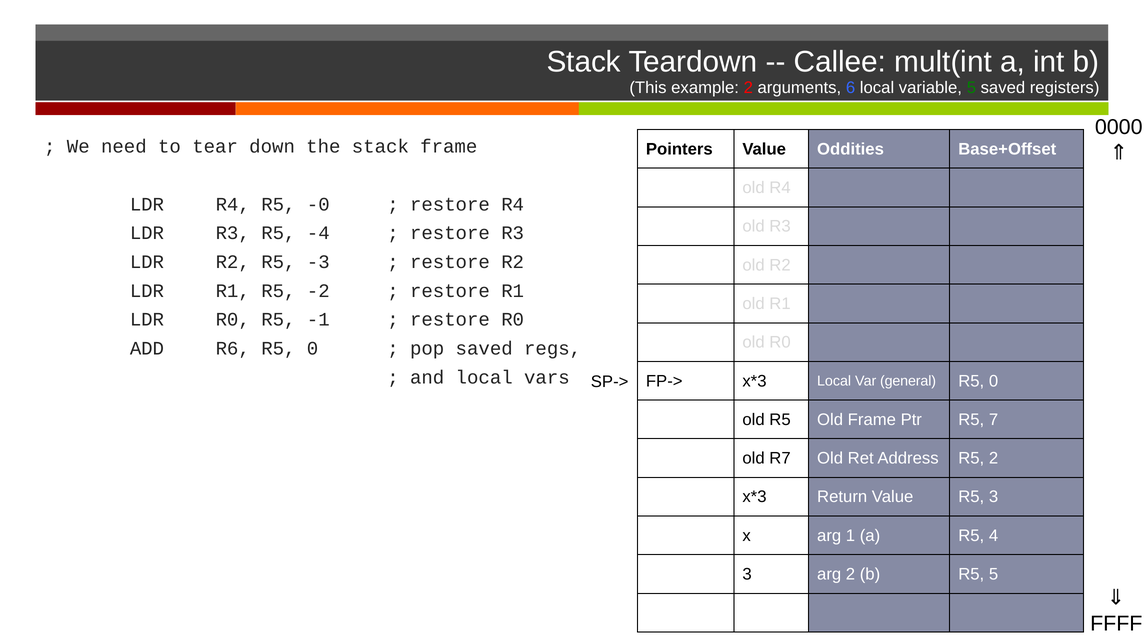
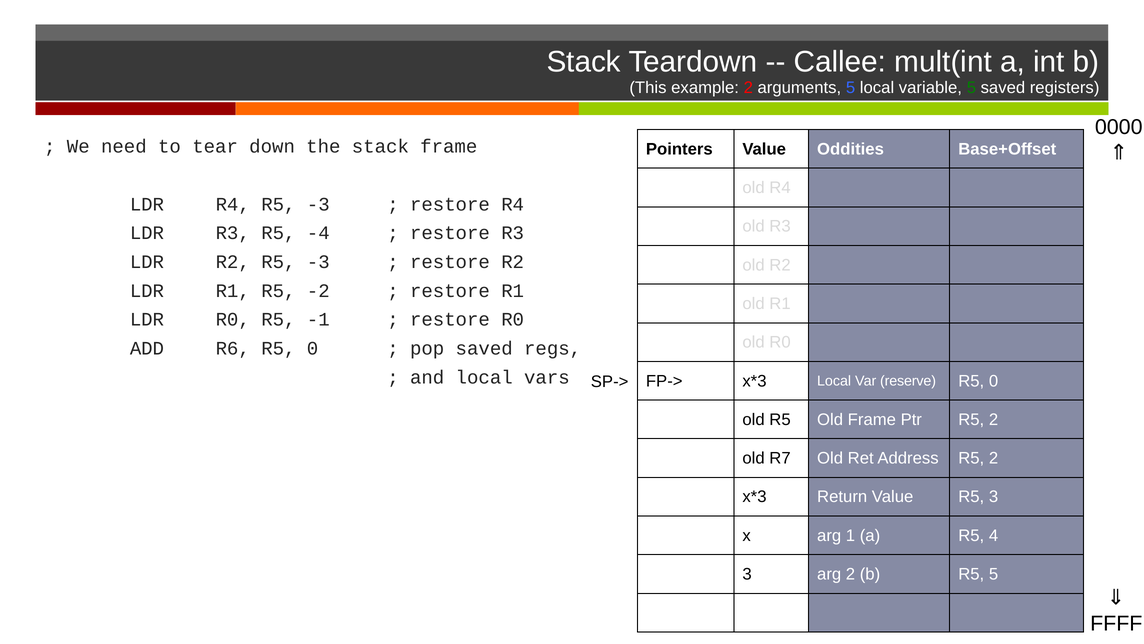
arguments 6: 6 -> 5 (851, 88)
R4 R5 -0: -0 -> -3 (318, 204)
general: general -> reserve (908, 381)
Ptr R5 7: 7 -> 2 (994, 419)
